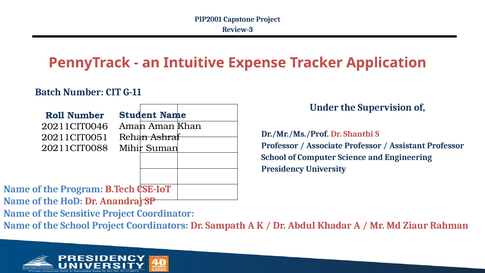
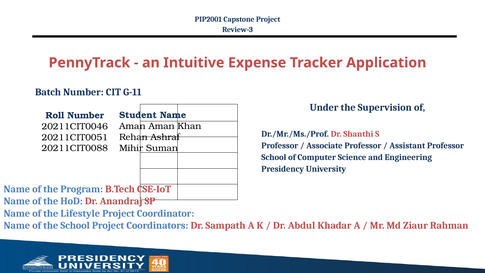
Sensitive: Sensitive -> Lifestyle (80, 213)
